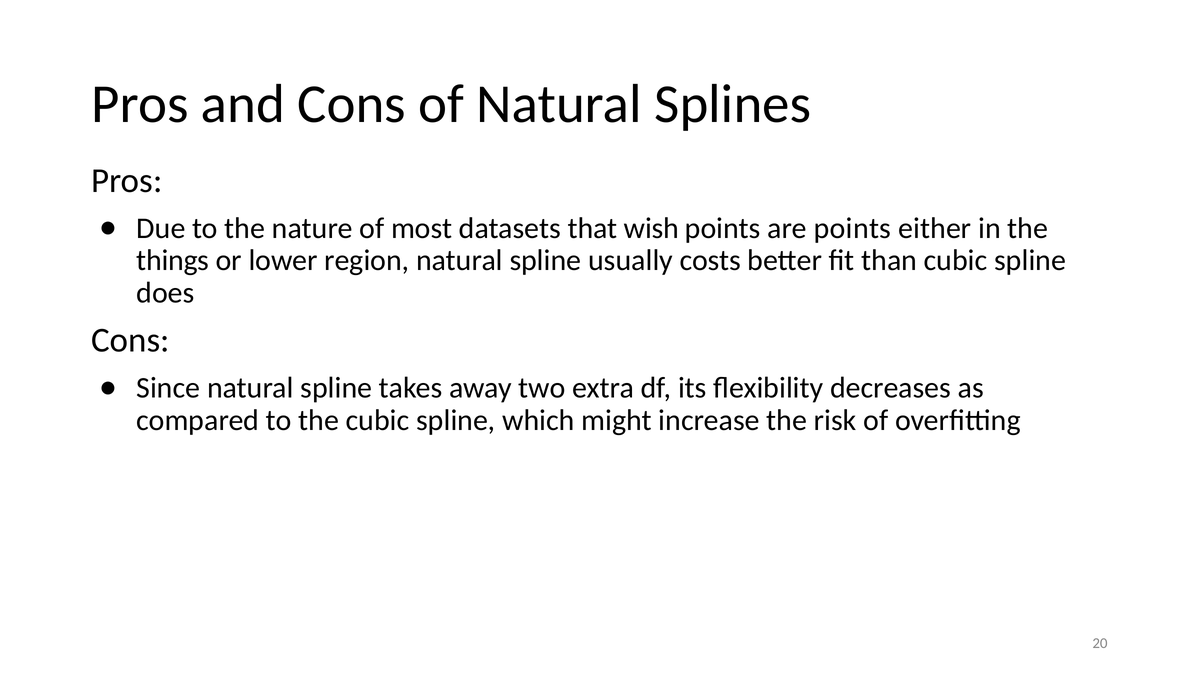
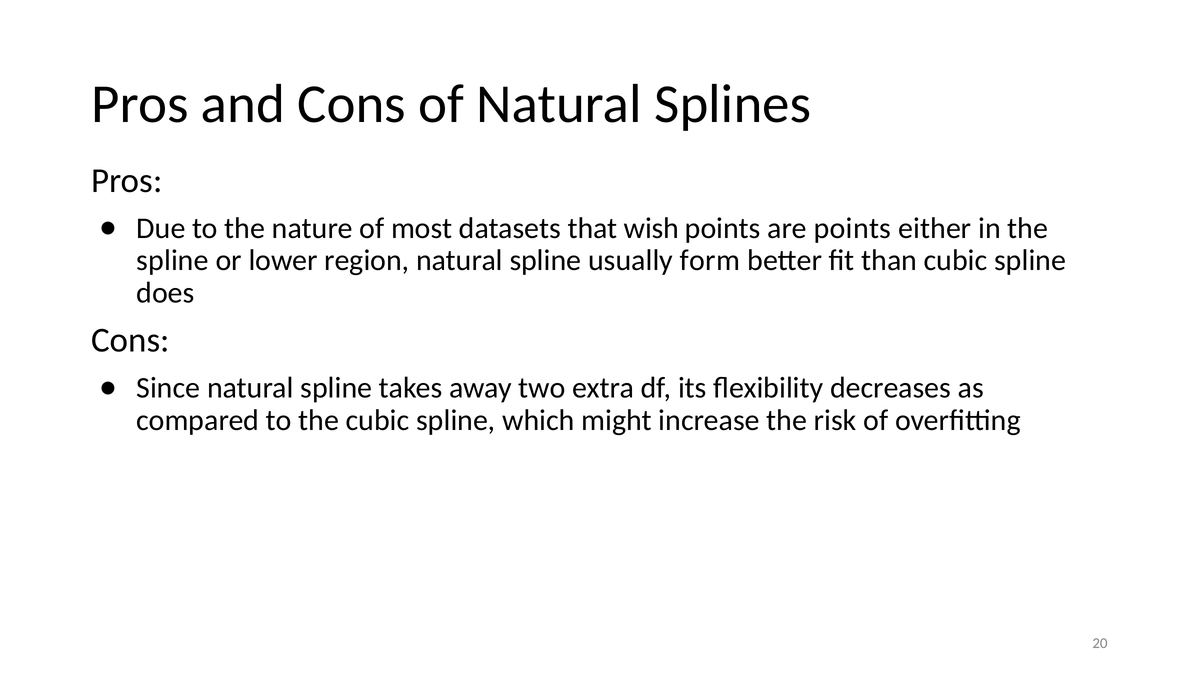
things: things -> spline (173, 261)
costs: costs -> form (710, 261)
